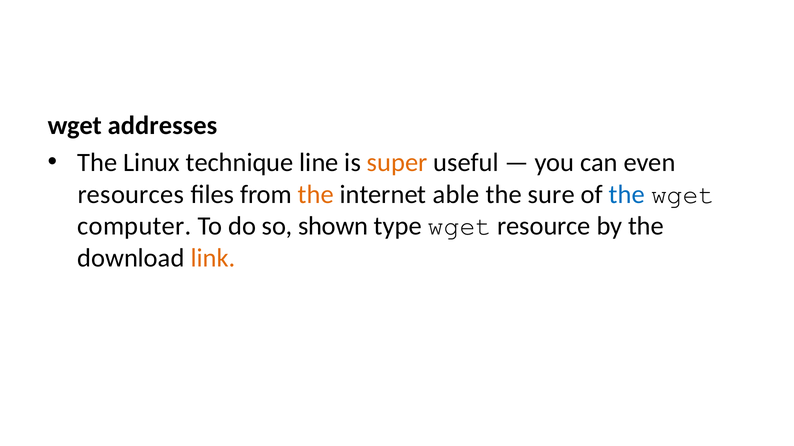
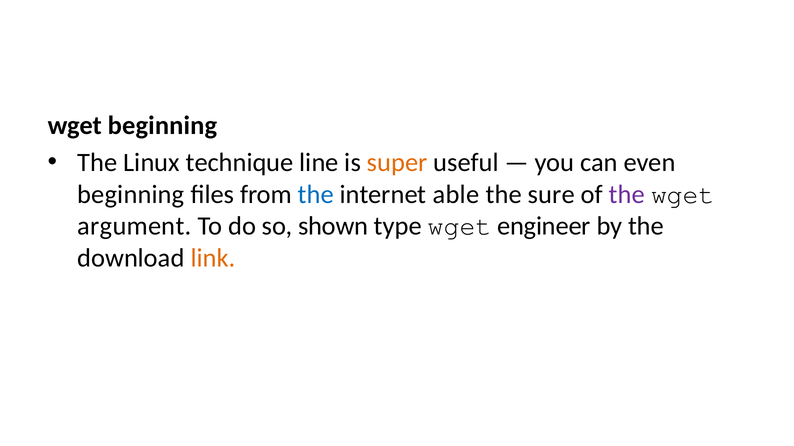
wget addresses: addresses -> beginning (162, 126)
resources: resources -> beginning (131, 195)
the colour: orange -> blue (316, 195)
the colour: blue -> purple (627, 195)
computer: computer -> argument (134, 226)
resource: resource -> engineer (544, 226)
